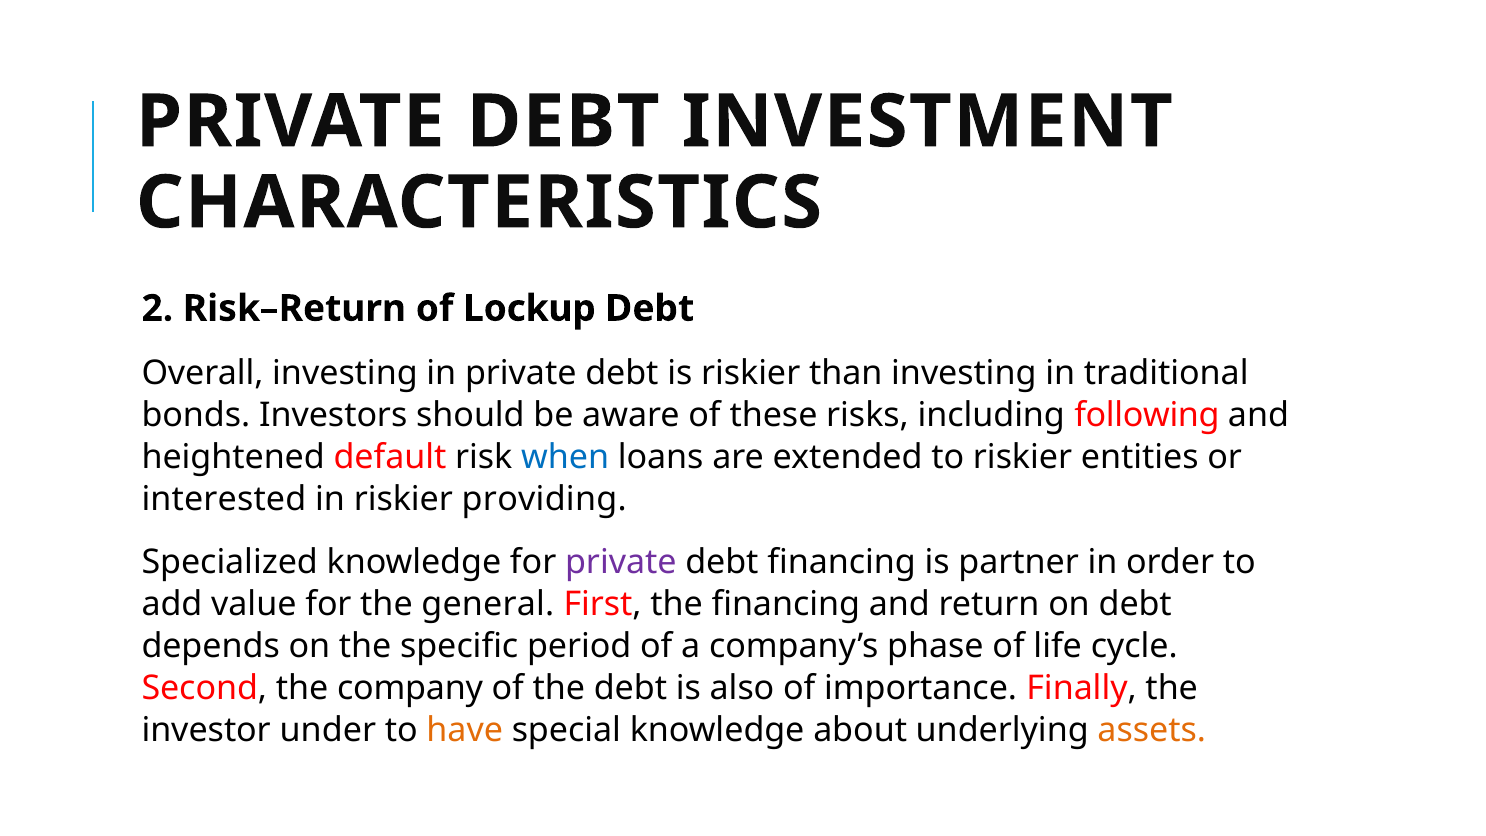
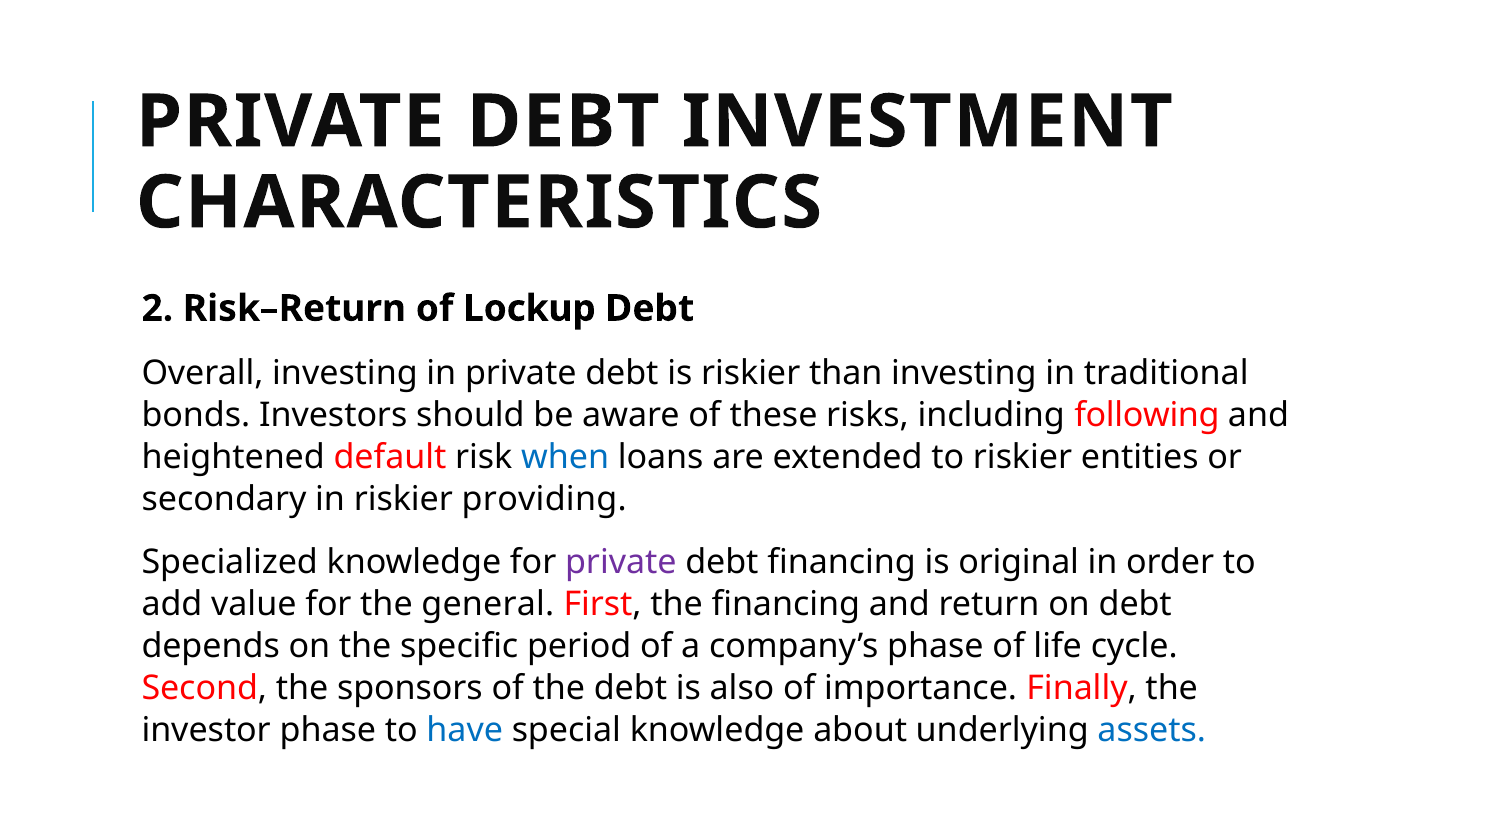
interested: interested -> secondary (224, 499)
partner: partner -> original (1019, 563)
company: company -> sponsors (410, 688)
investor under: under -> phase (328, 730)
have colour: orange -> blue (465, 730)
assets colour: orange -> blue (1152, 730)
